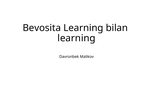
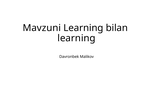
Bevosita: Bevosita -> Mavzuni (42, 28)
